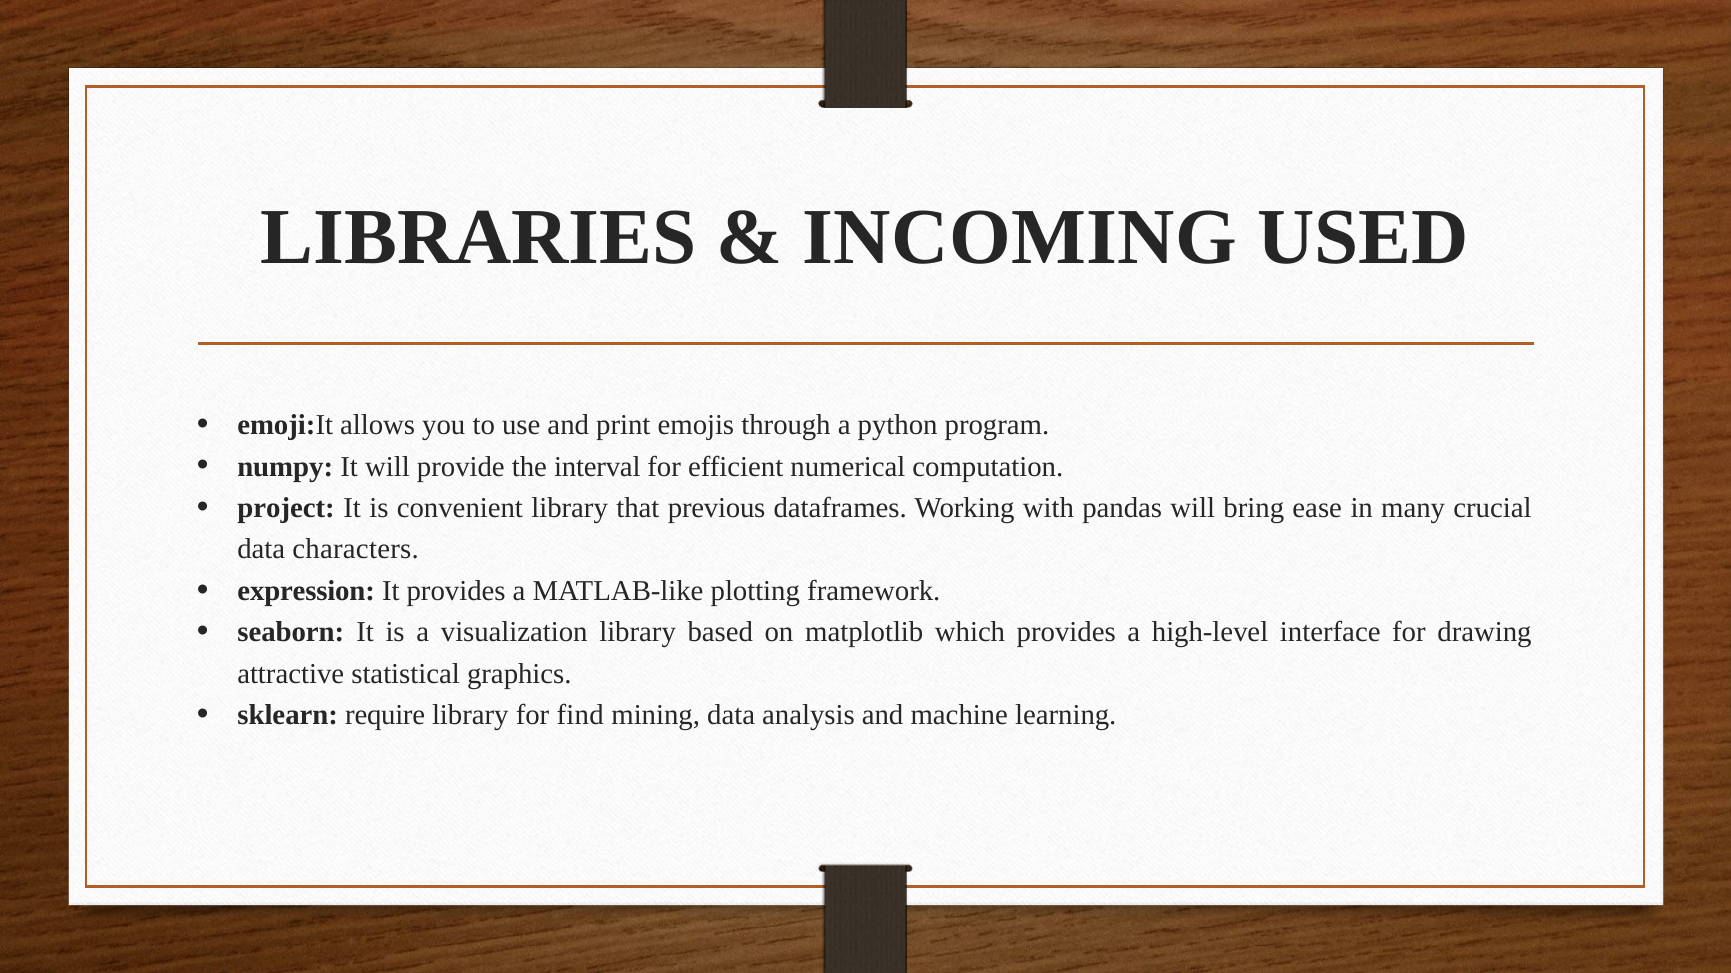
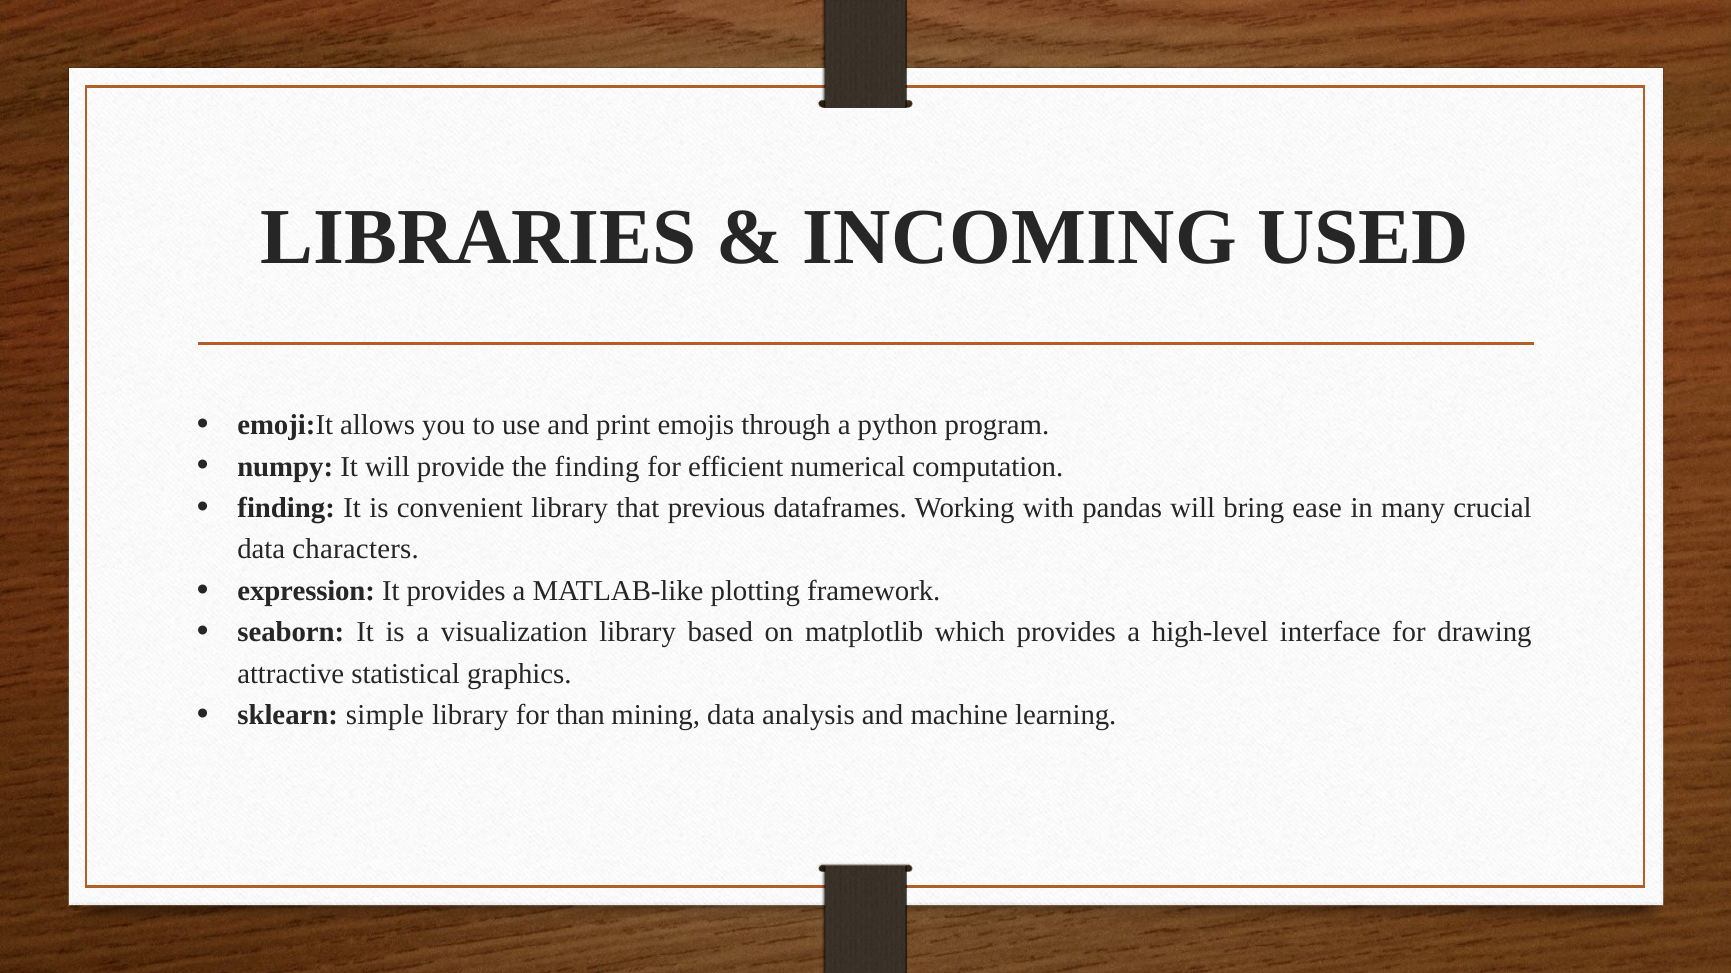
the interval: interval -> finding (597, 467)
project: project -> finding (286, 508)
require: require -> simple (385, 716)
find: find -> than (580, 716)
